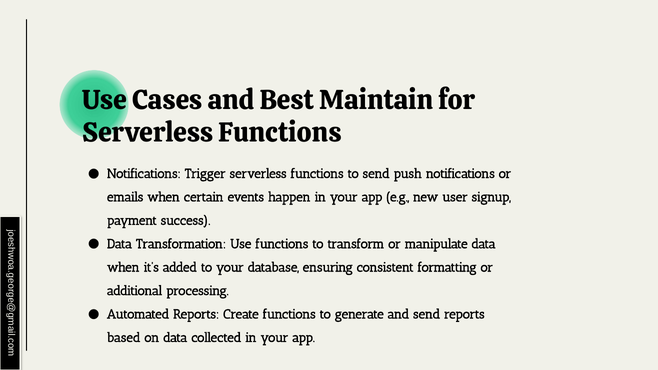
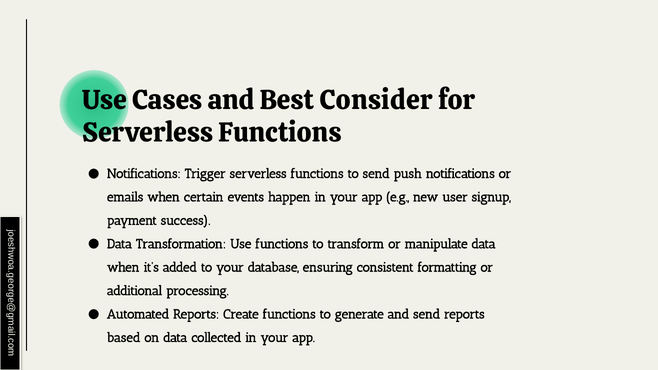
Maintain: Maintain -> Consider (376, 100)
